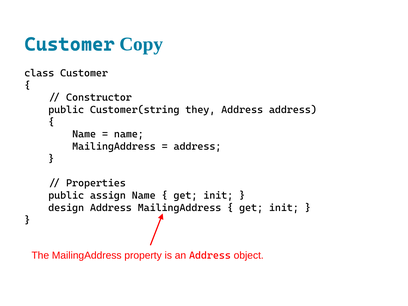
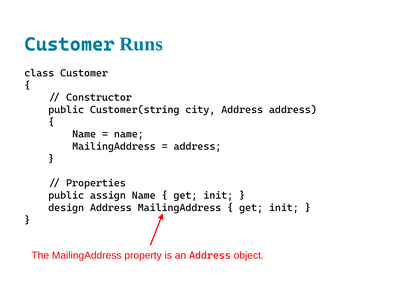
Copy: Copy -> Runs (141, 44)
they: they -> city (200, 110)
